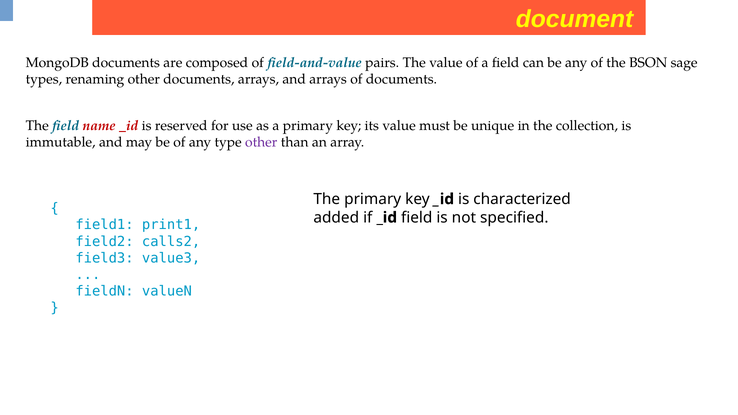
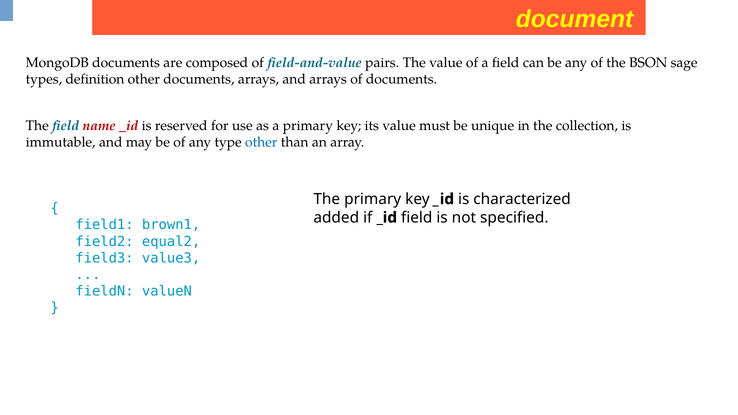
renaming: renaming -> definition (95, 79)
other colour: purple -> blue (261, 142)
print1: print1 -> brown1 (171, 225)
calls2: calls2 -> equal2 (171, 242)
